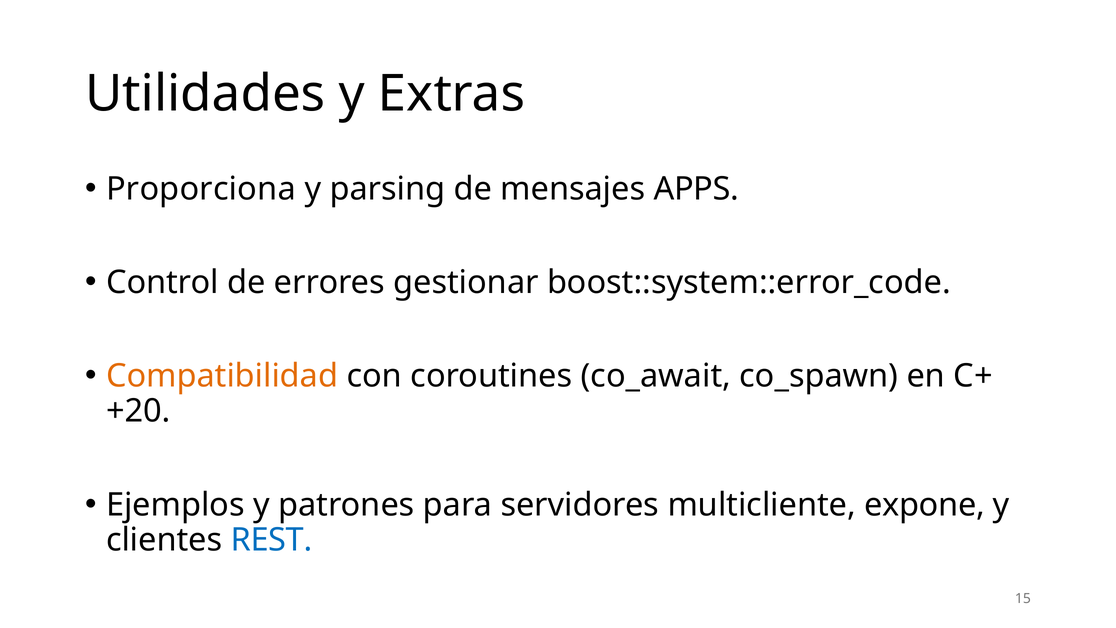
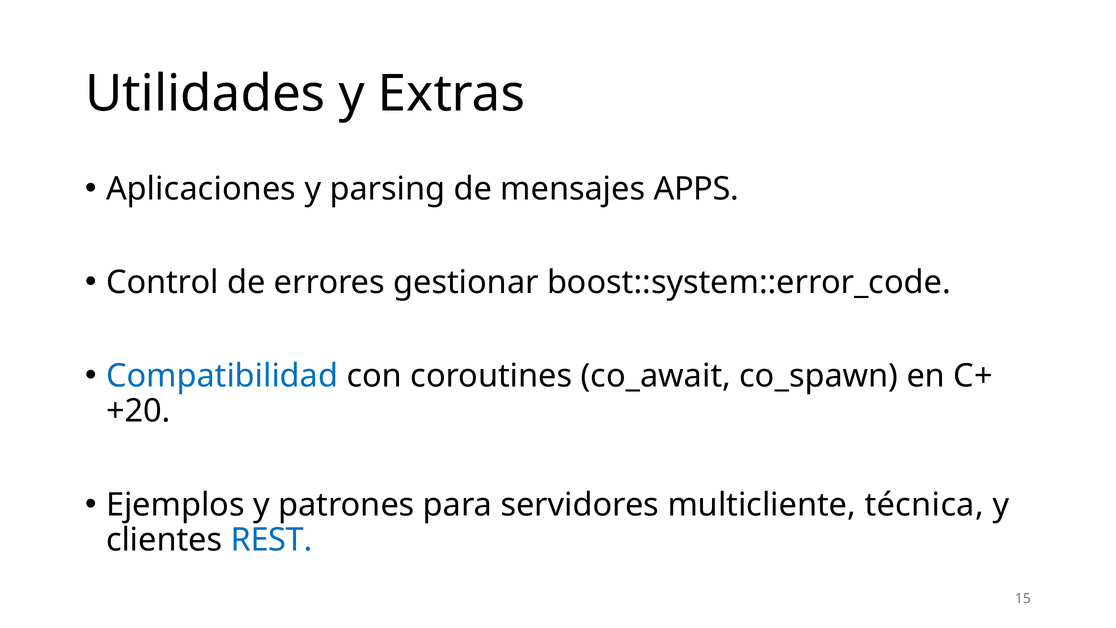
Proporciona: Proporciona -> Aplicaciones (201, 189)
Compatibilidad colour: orange -> blue (222, 376)
expone: expone -> técnica (924, 505)
